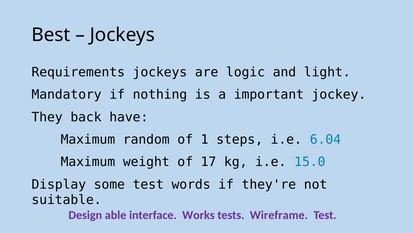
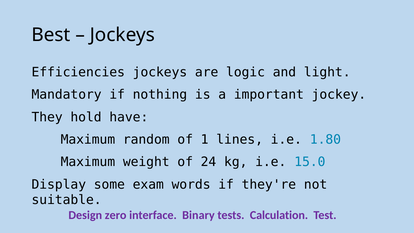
Requirements: Requirements -> Efficiencies (78, 72)
back: back -> hold (86, 117)
steps: steps -> lines (240, 140)
6.04: 6.04 -> 1.80 (325, 140)
17: 17 -> 24 (209, 162)
some test: test -> exam (148, 184)
able: able -> zero (116, 215)
Works: Works -> Binary (198, 215)
Wireframe: Wireframe -> Calculation (279, 215)
